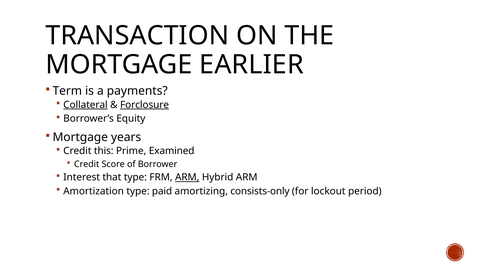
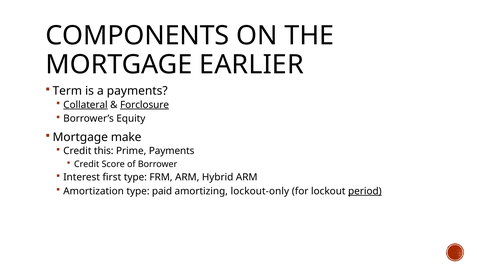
TRANSACTION: TRANSACTION -> COMPONENTS (137, 36)
years: years -> make (126, 137)
Prime Examined: Examined -> Payments (172, 151)
that: that -> first (112, 178)
ARM underline: present -> none (187, 178)
consists-only: consists-only -> lockout-only (260, 191)
period underline: none -> present (365, 191)
